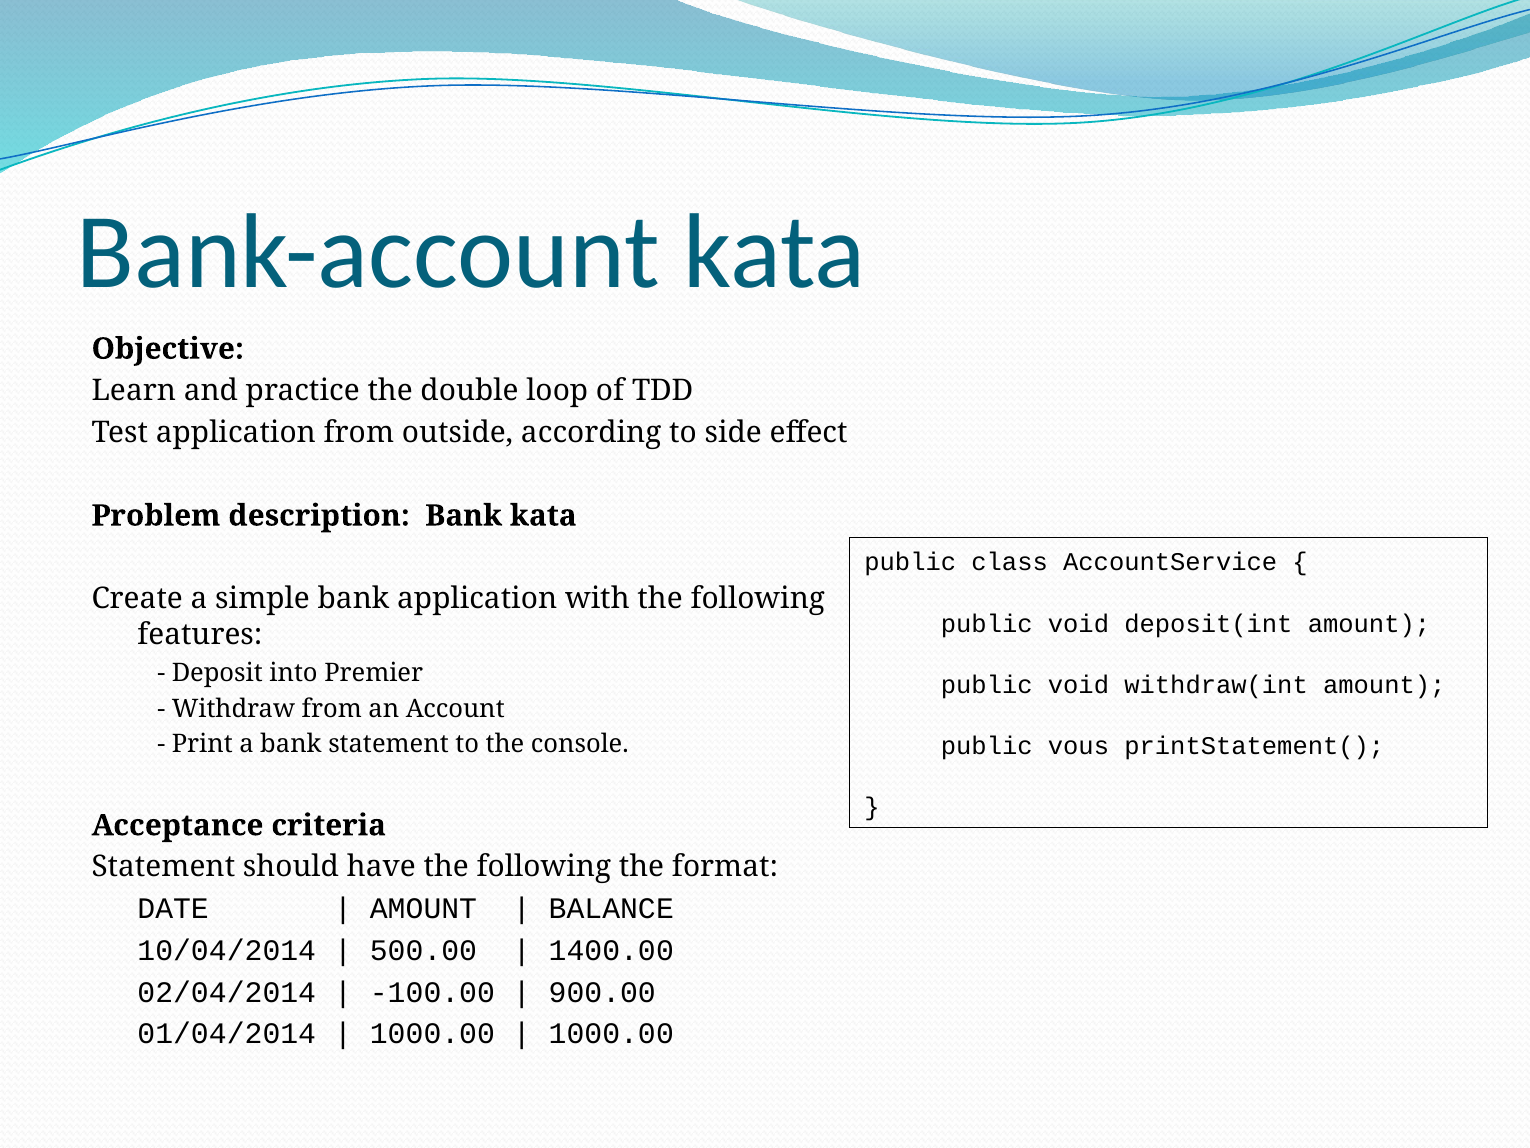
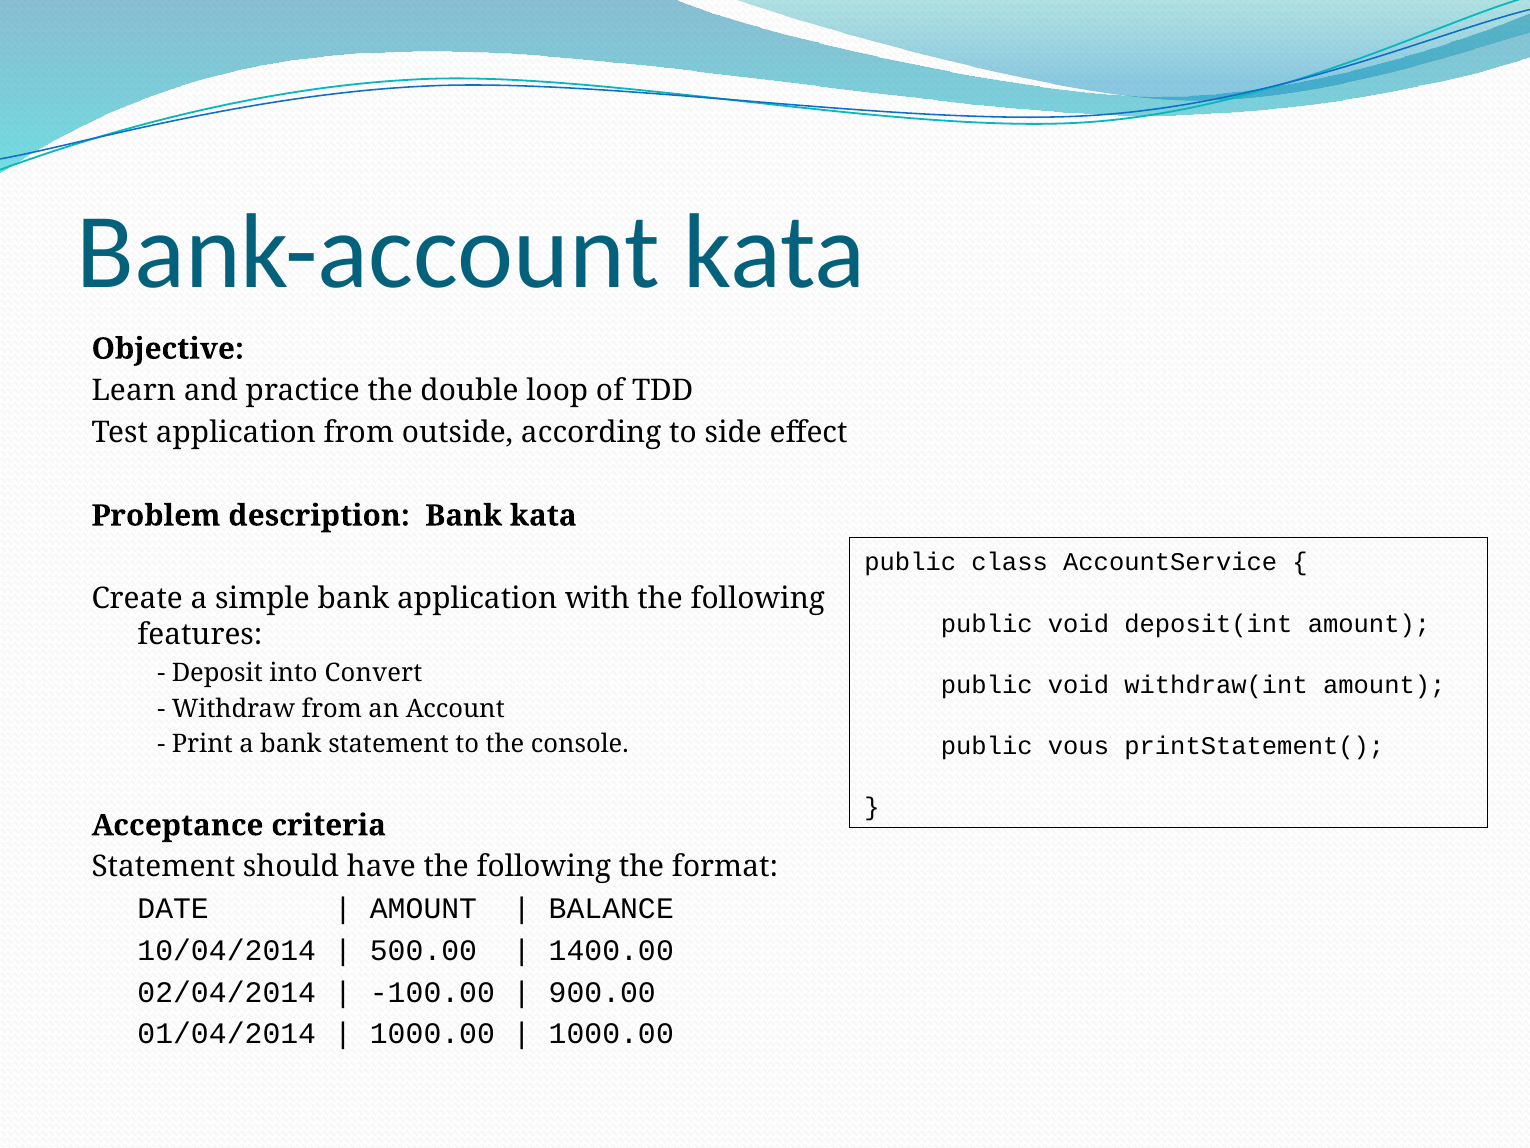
Premier: Premier -> Convert (374, 673)
